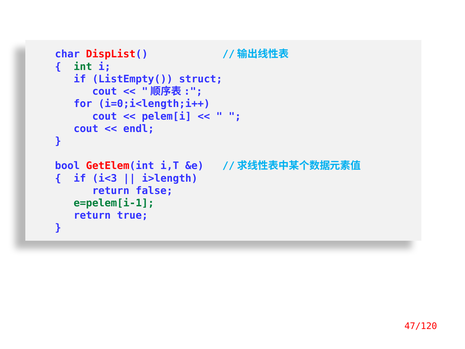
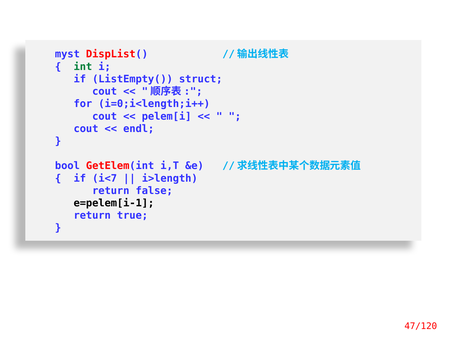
char: char -> myst (67, 54)
i<3: i<3 -> i<7 (105, 178)
e=pelem[i-1 colour: green -> black (114, 203)
